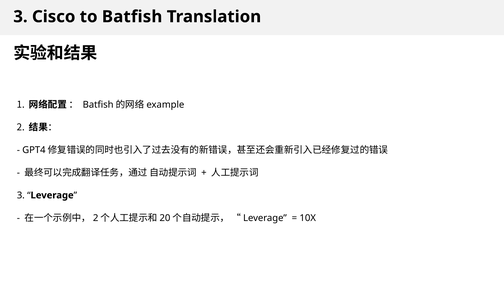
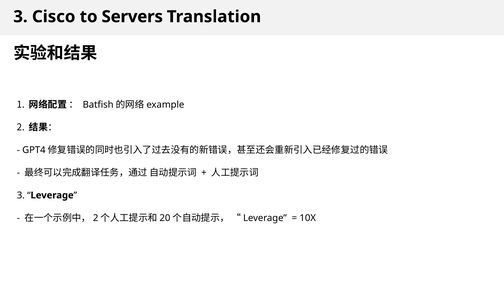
Batfish: Batfish -> Servers (132, 17)
